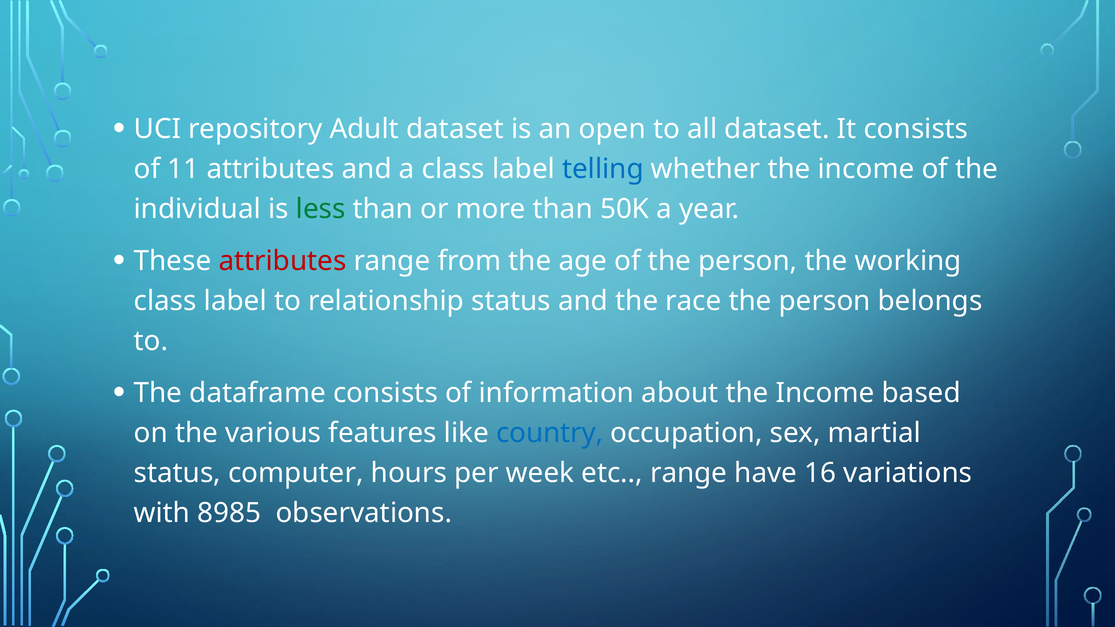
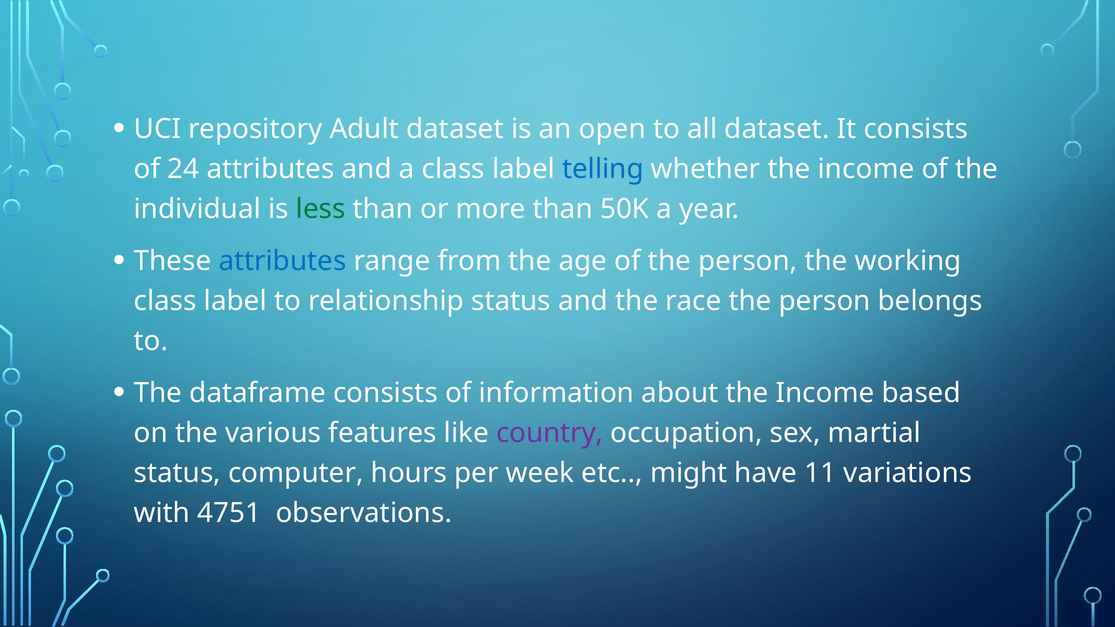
11: 11 -> 24 (183, 169)
attributes colour: red -> blue (282, 261)
country colour: blue -> purple (550, 433)
etc range: range -> might (689, 473)
16: 16 -> 11 (820, 473)
8985: 8985 -> 4751 (229, 513)
